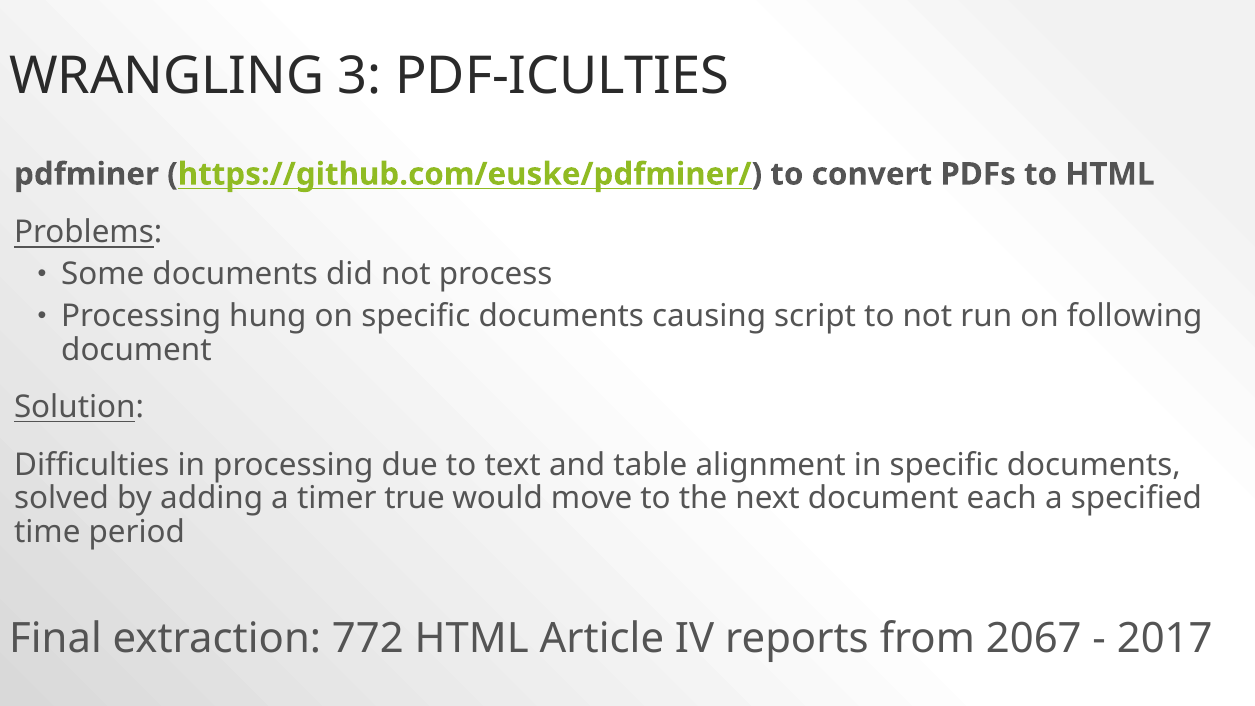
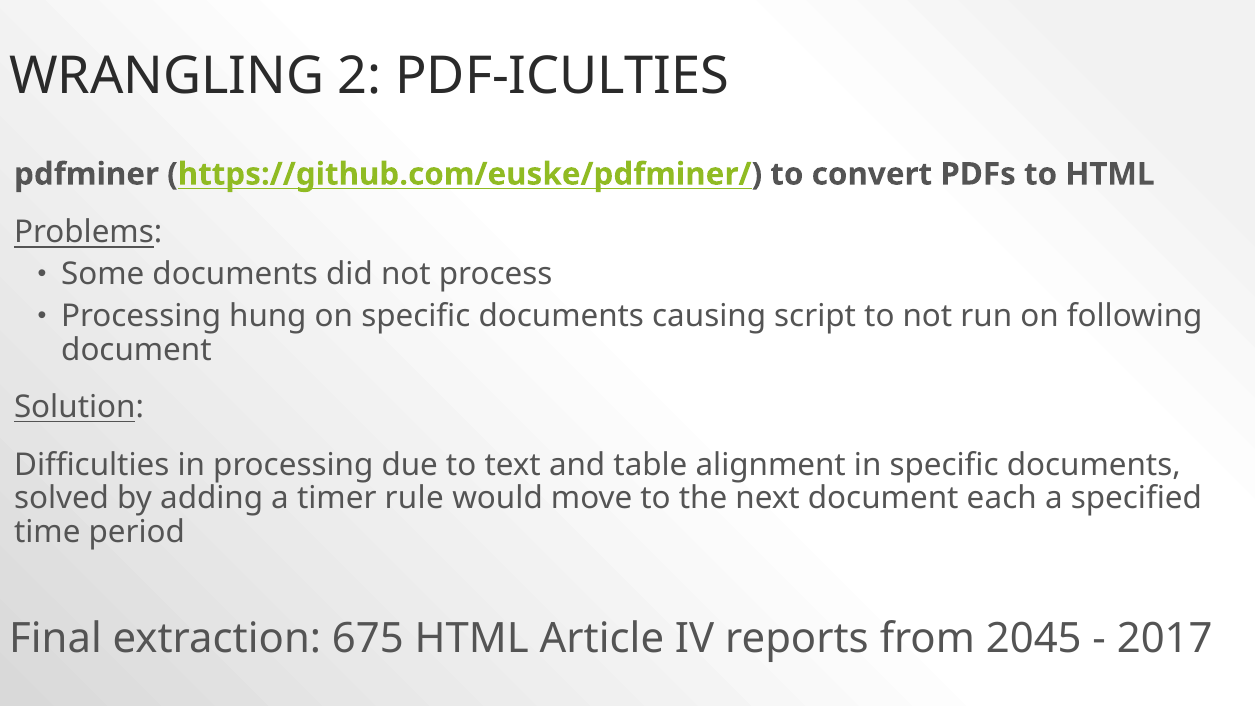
3: 3 -> 2 (360, 77)
true: true -> rule (414, 499)
772: 772 -> 675 (368, 639)
2067: 2067 -> 2045 (1034, 639)
